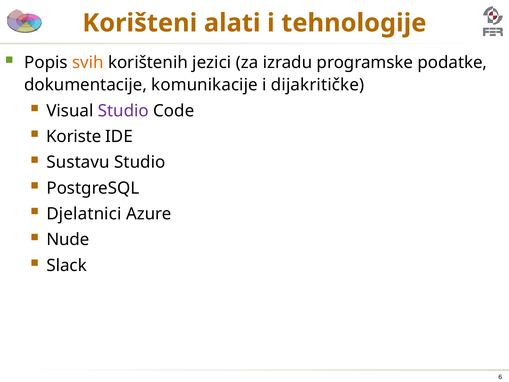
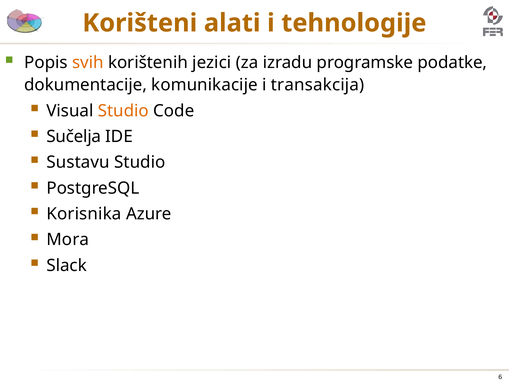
dijakritičke: dijakritičke -> transakcija (318, 85)
Studio colour: purple -> orange (123, 111)
Koriste: Koriste -> Sučelja (74, 136)
Djelatnici: Djelatnici -> Korisnika (84, 214)
Nude: Nude -> Mora (68, 240)
